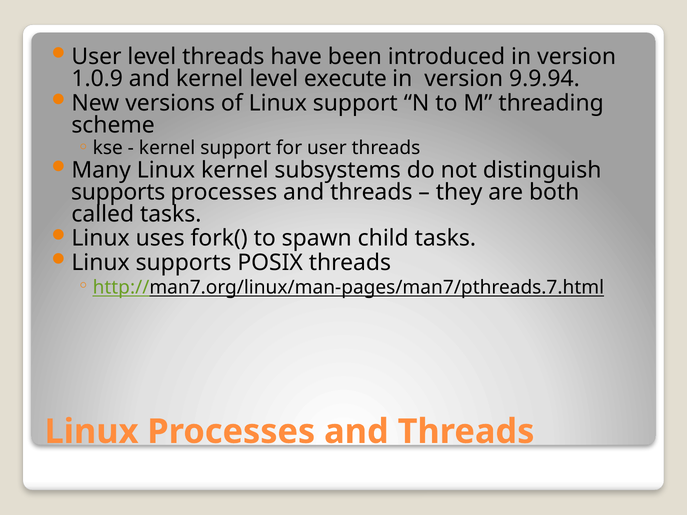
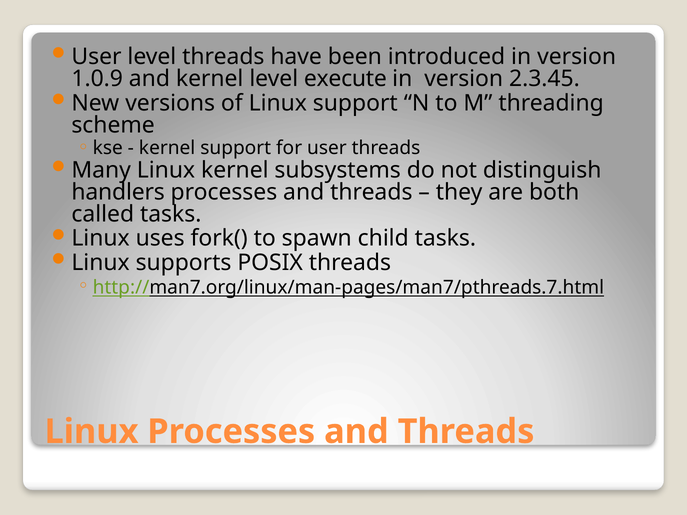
9.9.94: 9.9.94 -> 2.3.45 (544, 79)
supports: supports -> handlers (118, 192)
